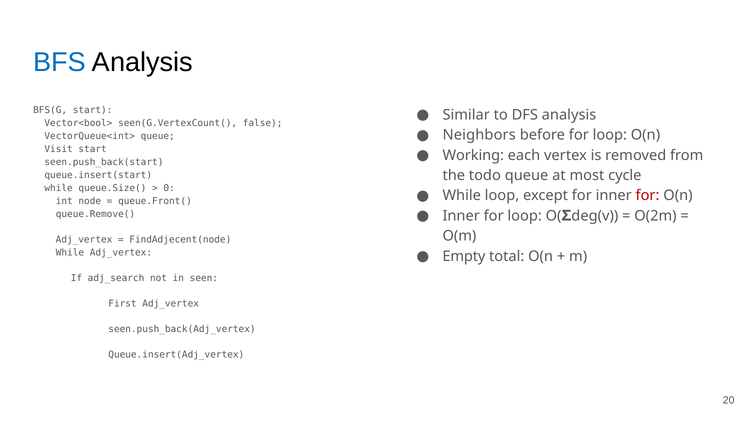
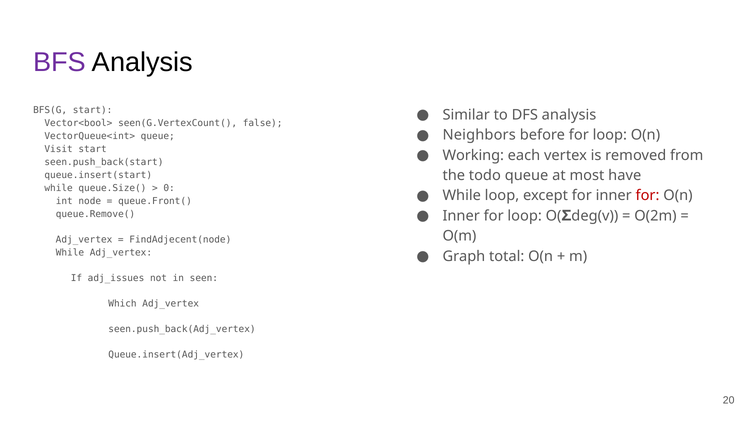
BFS colour: blue -> purple (60, 62)
cycle: cycle -> have (625, 175)
Empty: Empty -> Graph (464, 256)
adj_search: adj_search -> adj_issues (116, 278)
First: First -> Which (122, 304)
